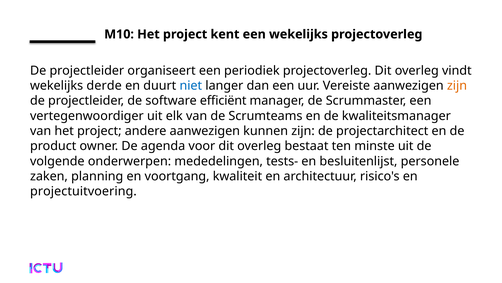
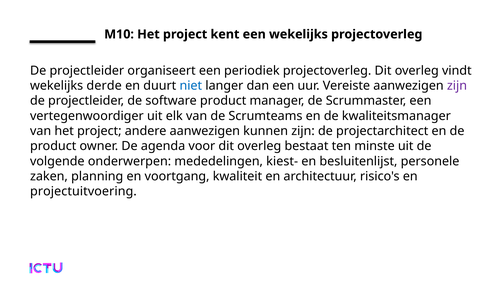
zijn colour: orange -> purple (457, 86)
software efficiënt: efficiënt -> product (223, 101)
tests-: tests- -> kiest- (282, 161)
